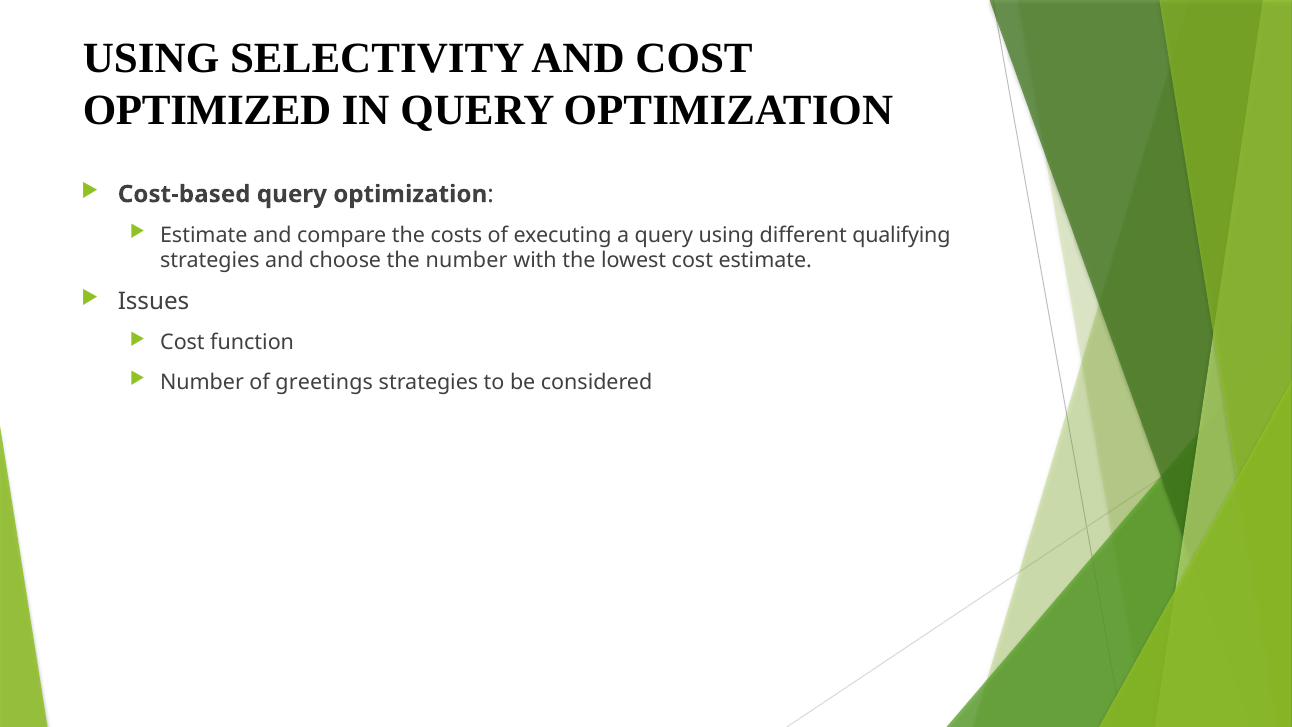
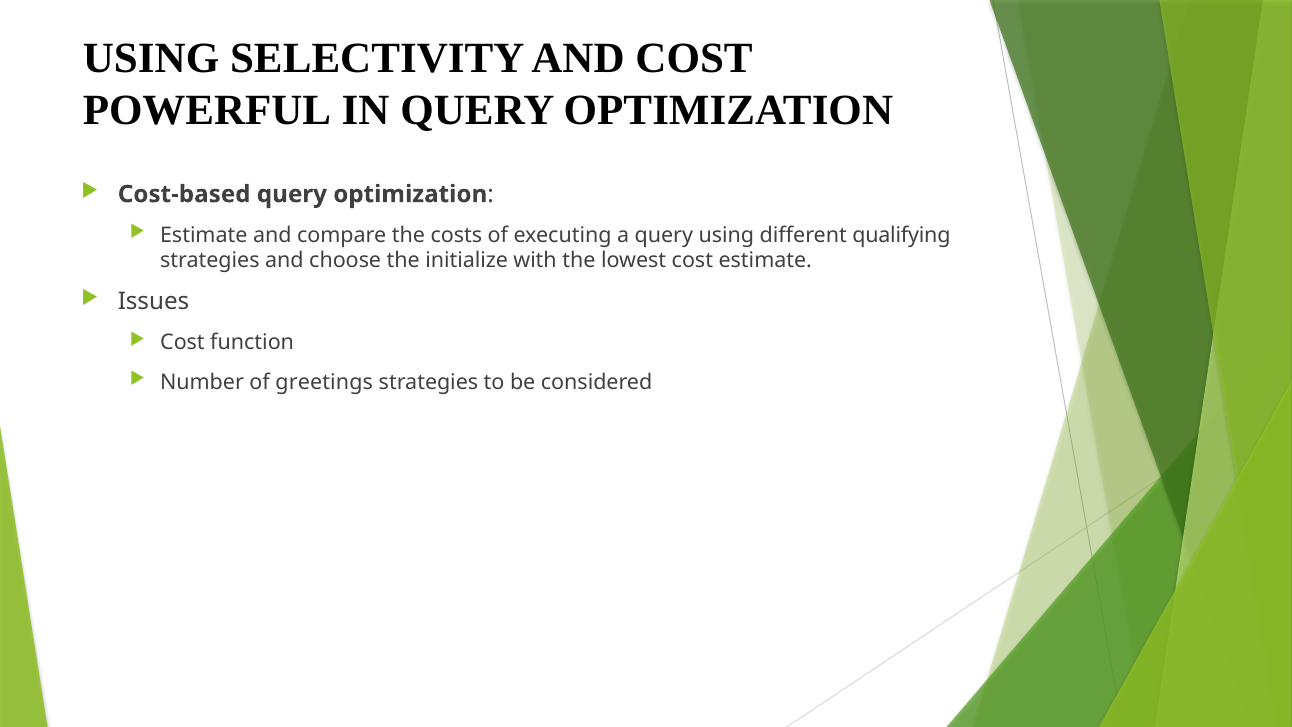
OPTIMIZED: OPTIMIZED -> POWERFUL (207, 110)
the number: number -> initialize (467, 261)
